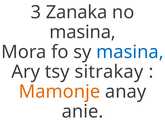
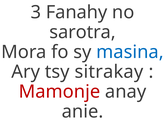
Zanaka: Zanaka -> Fanahy (77, 12)
masina: masina -> sarotra (83, 32)
Mamonje colour: orange -> red (59, 91)
